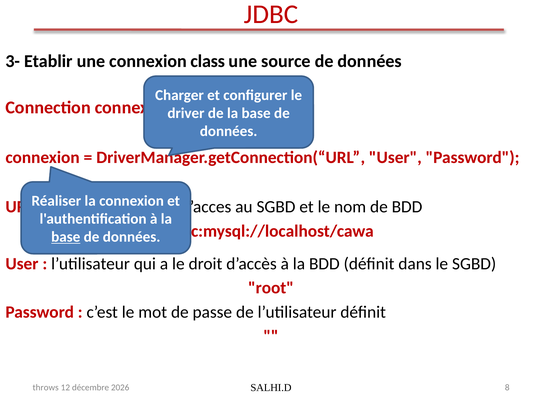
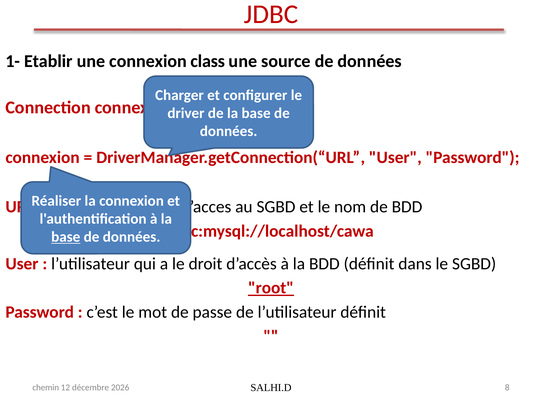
3-: 3- -> 1- (13, 61)
root underline: none -> present (271, 288)
throws: throws -> chemin (46, 388)
